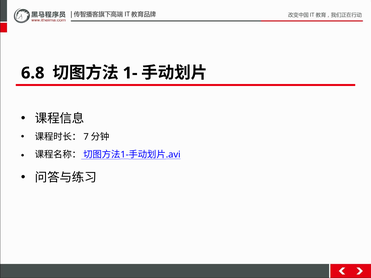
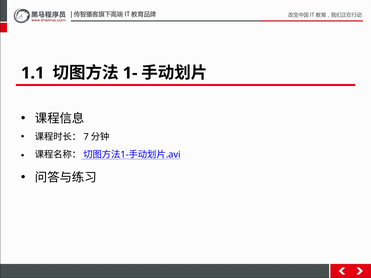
6.8: 6.8 -> 1.1 (33, 73)
